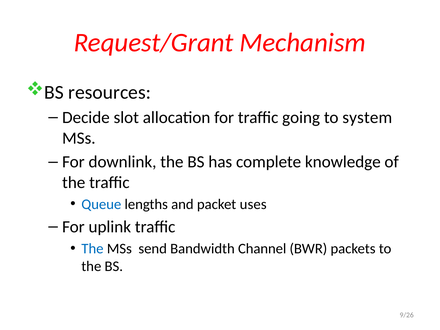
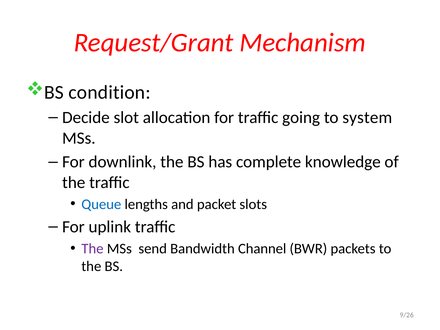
resources: resources -> condition (110, 92)
uses: uses -> slots (253, 204)
The colour: blue -> purple (92, 249)
